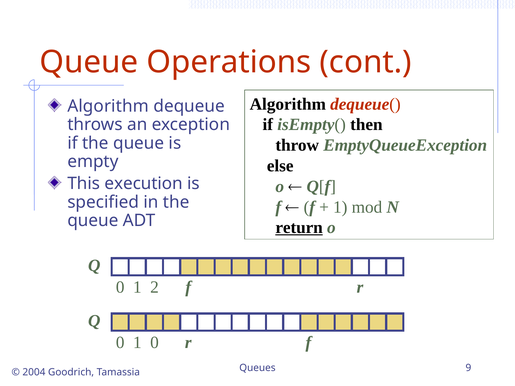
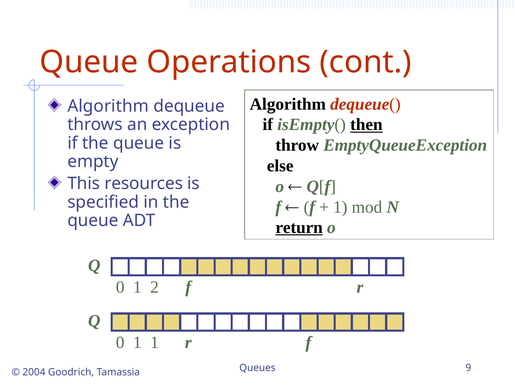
then underline: none -> present (366, 125)
execution: execution -> resources (144, 184)
1 0: 0 -> 1 (154, 343)
